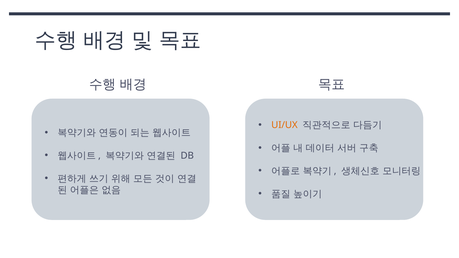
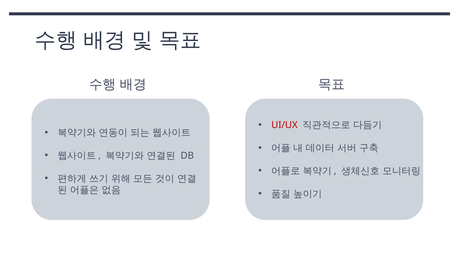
UI/UX colour: orange -> red (284, 125)
